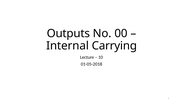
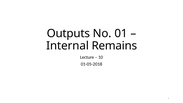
00: 00 -> 01 (121, 33)
Carrying: Carrying -> Remains (114, 46)
